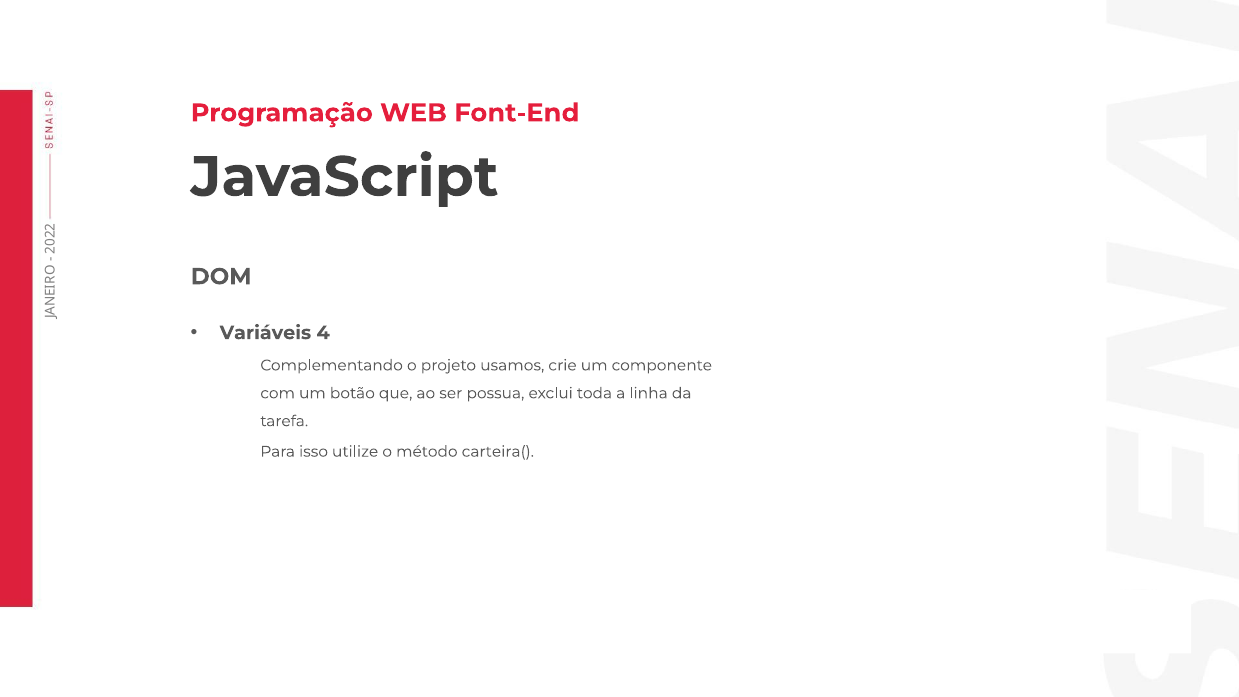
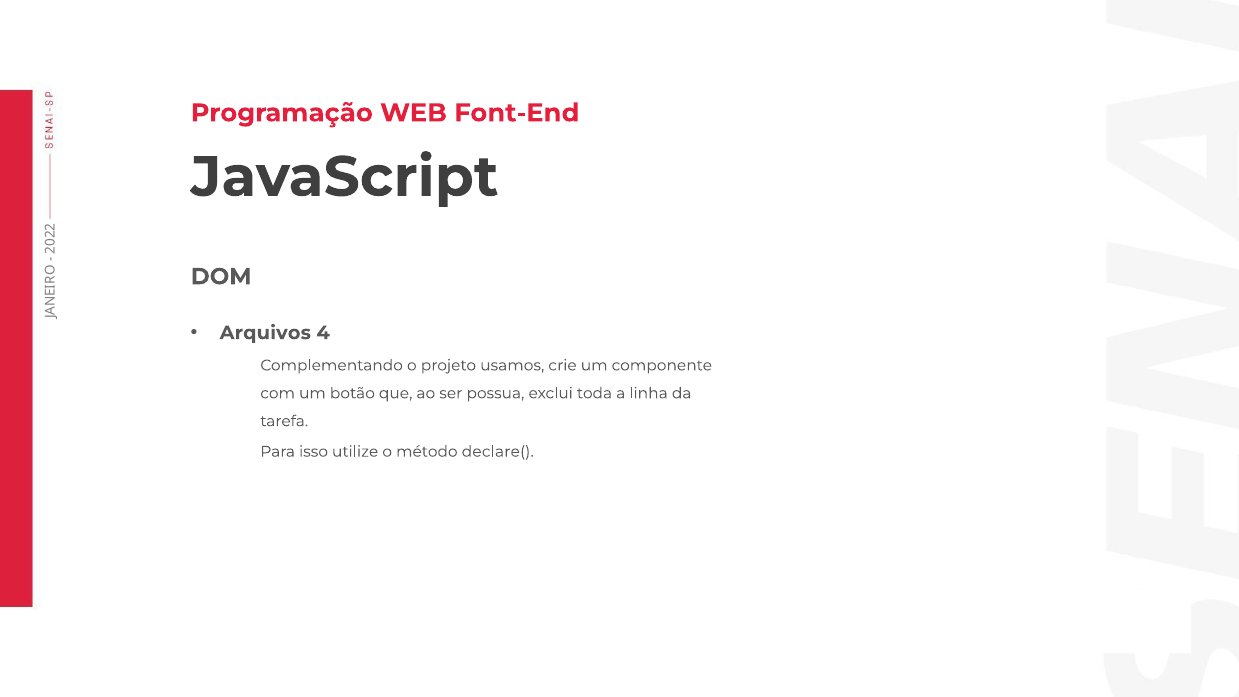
Variáveis: Variáveis -> Arquivos (265, 333)
carteira(: carteira( -> declare( (498, 452)
